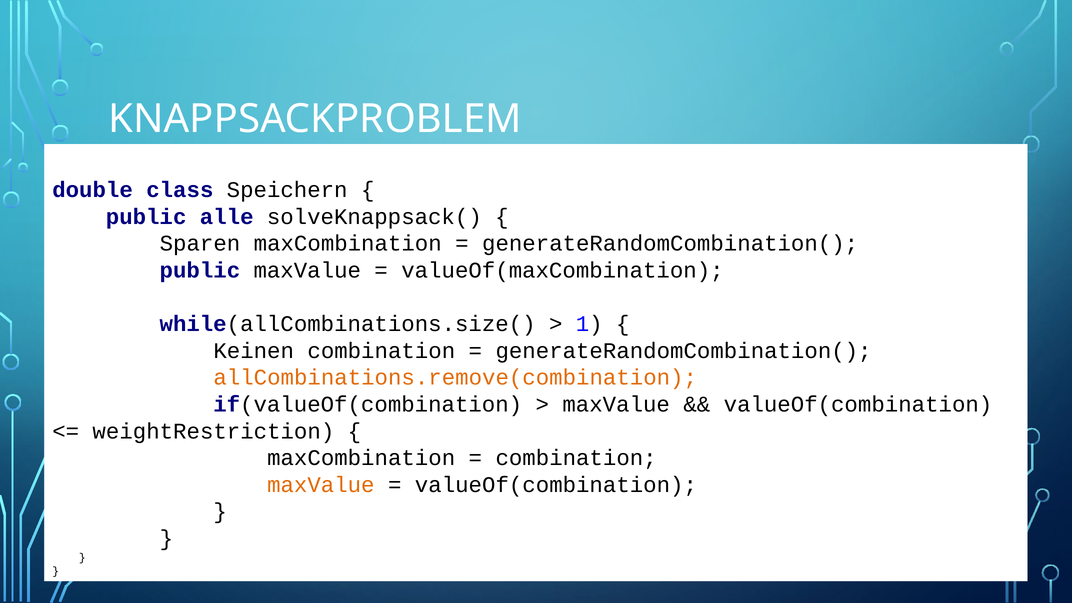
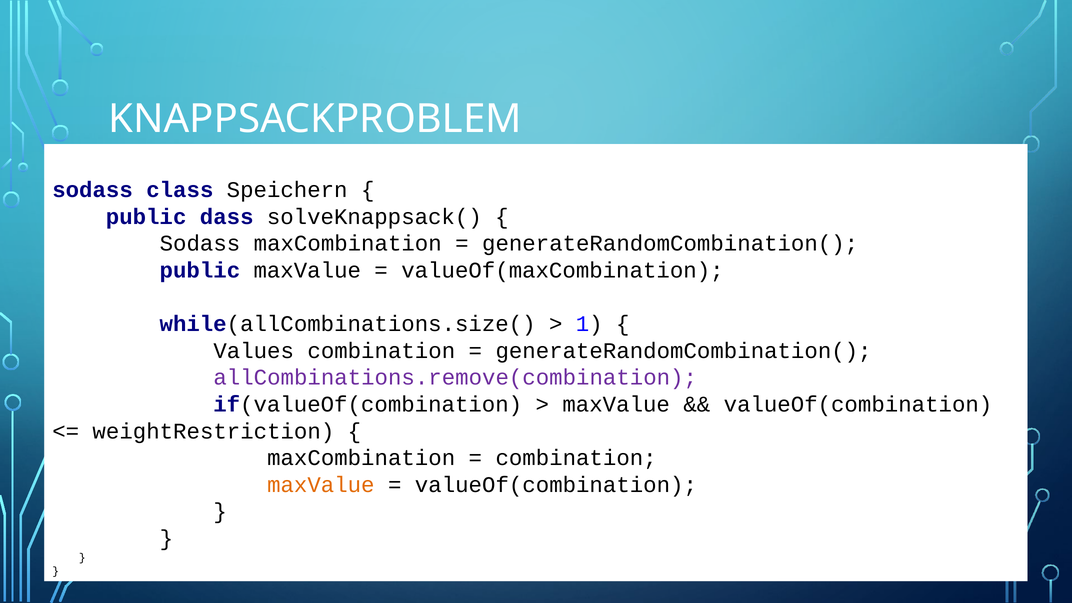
double: double -> sodass (93, 190)
alle: alle -> dass (227, 217)
Sparen: Sparen -> Sodass (200, 243)
Keinen: Keinen -> Values (254, 351)
allCombinations.remove(combination colour: orange -> purple (455, 378)
